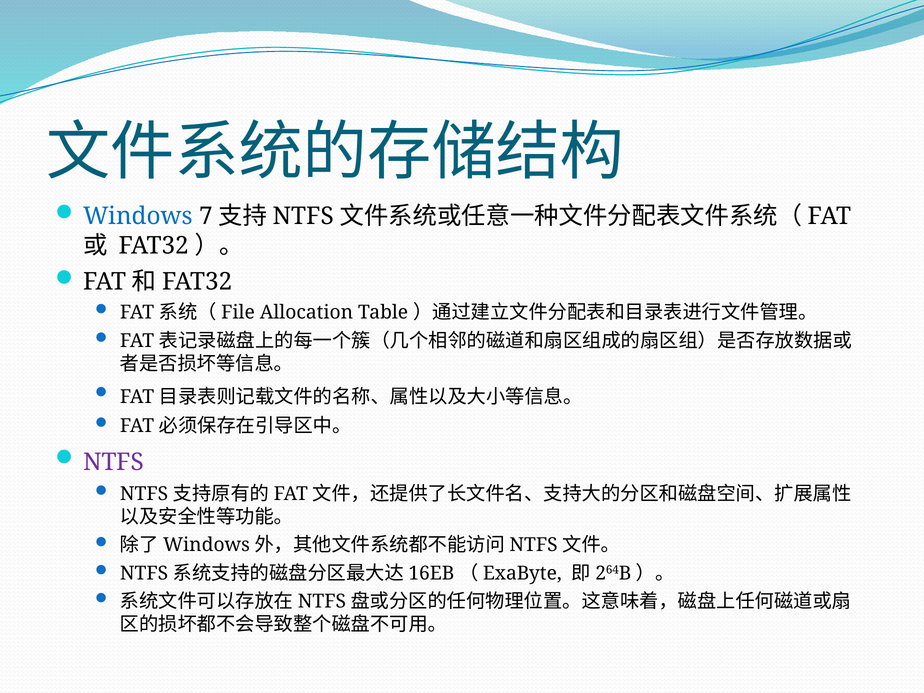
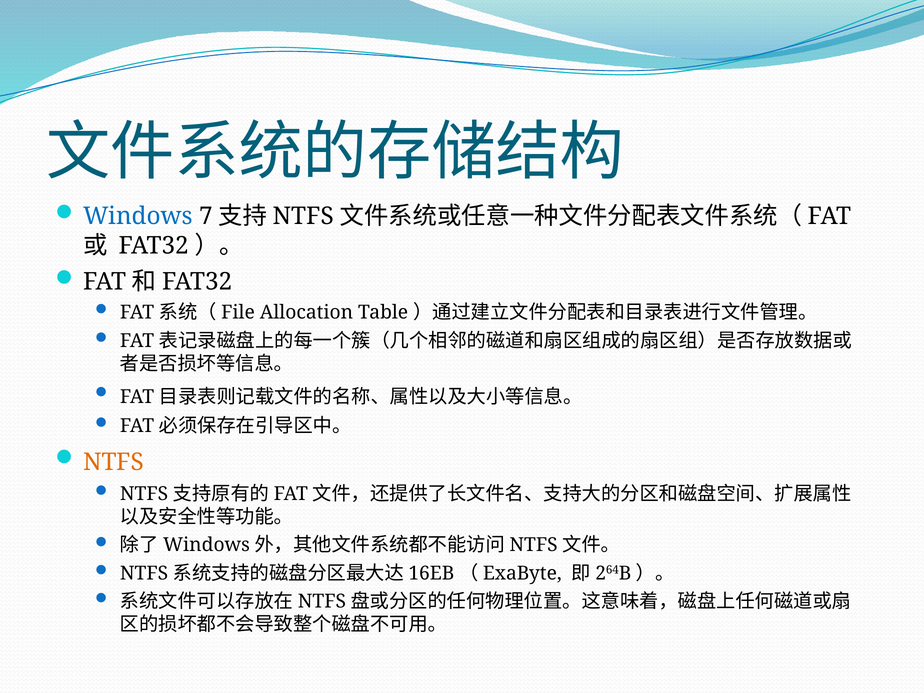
NTFS colour: purple -> orange (114, 462)
